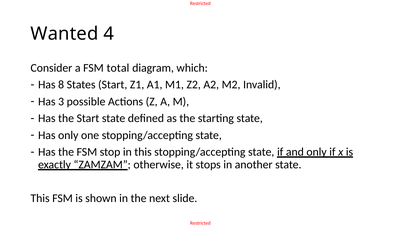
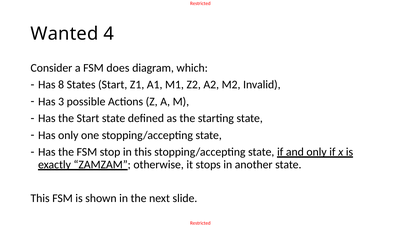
total: total -> does (118, 68)
